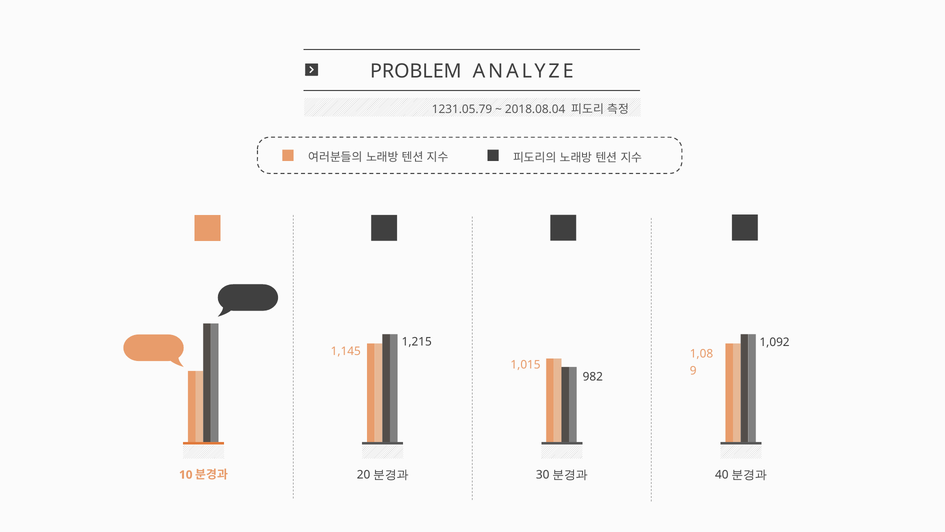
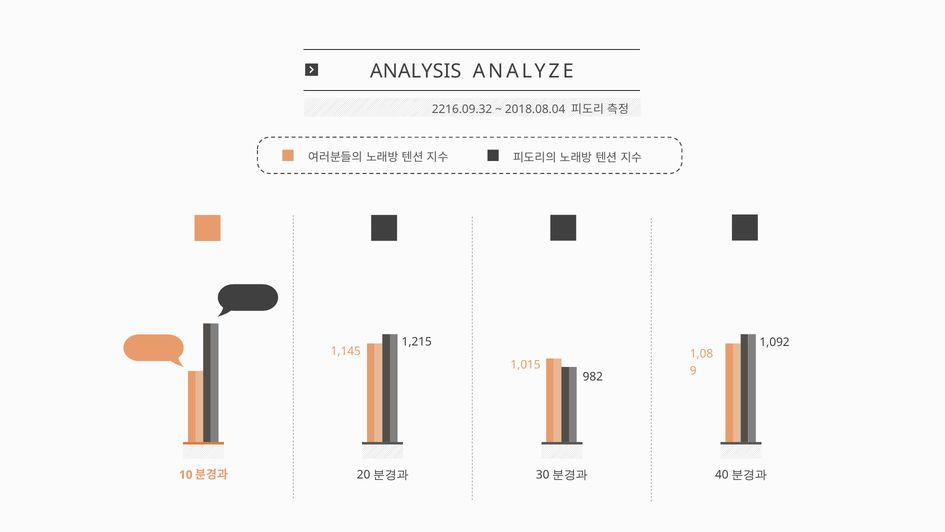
PROBLEM: PROBLEM -> ANALYSIS (416, 71)
1231.05.79: 1231.05.79 -> 2216.09.32 (462, 109)
